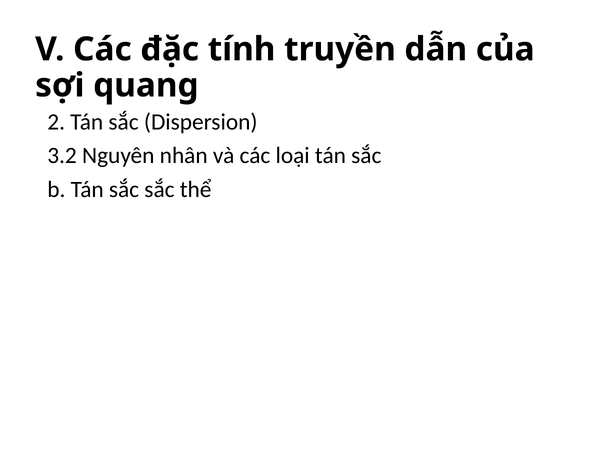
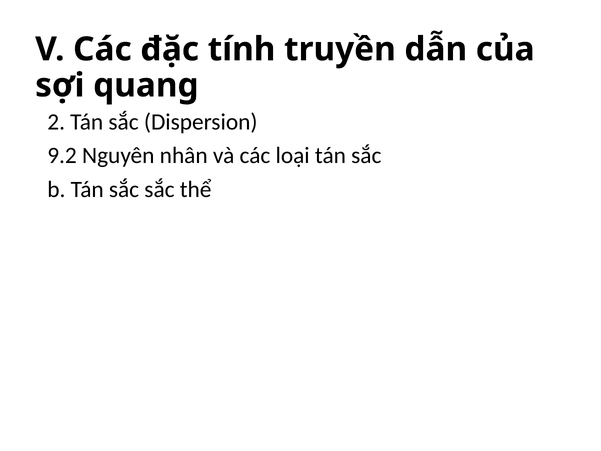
3.2: 3.2 -> 9.2 (62, 156)
